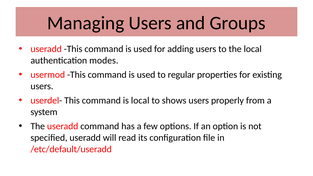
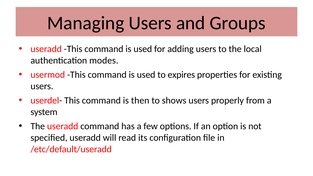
regular: regular -> expires (181, 75)
is local: local -> then (140, 101)
